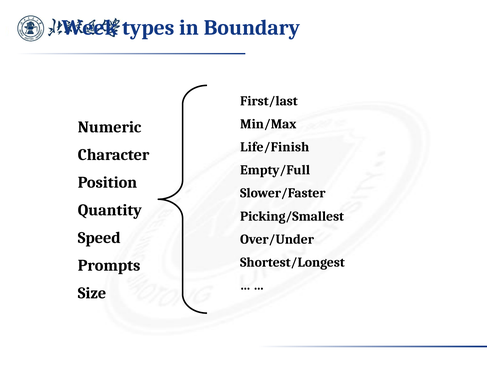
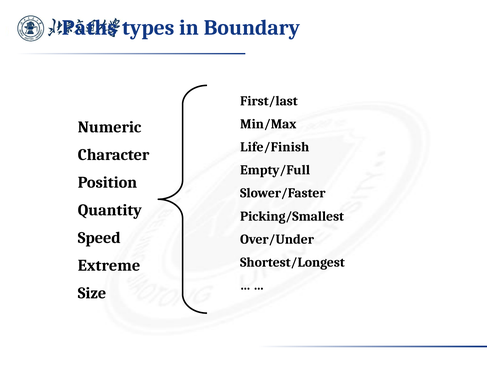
Week: Week -> Paths (89, 28)
Prompts: Prompts -> Extreme (109, 265)
